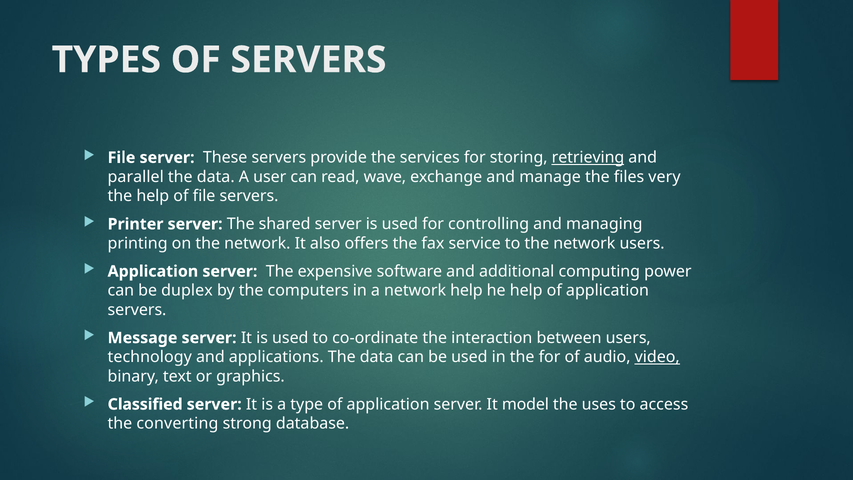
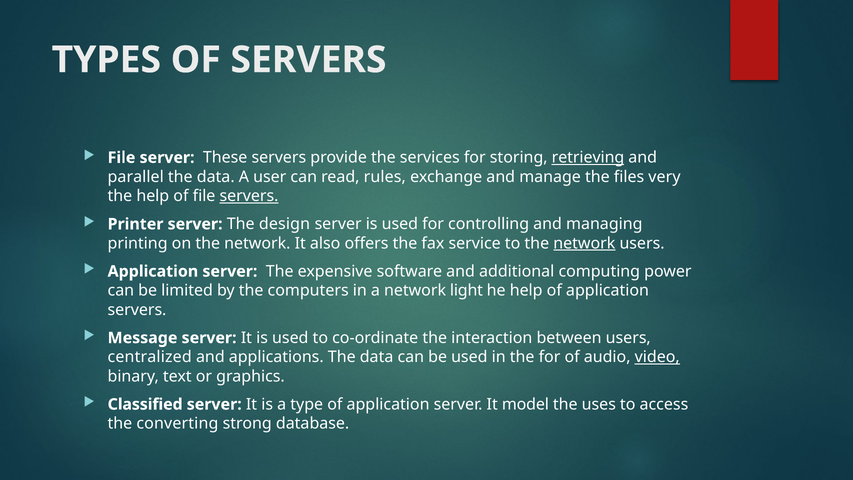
wave: wave -> rules (385, 177)
servers underline: none -> present (249, 196)
shared: shared -> design (285, 224)
network underline: none -> present (584, 243)
duplex: duplex -> limited (187, 290)
network help: help -> light (466, 290)
technology: technology -> centralized (150, 357)
